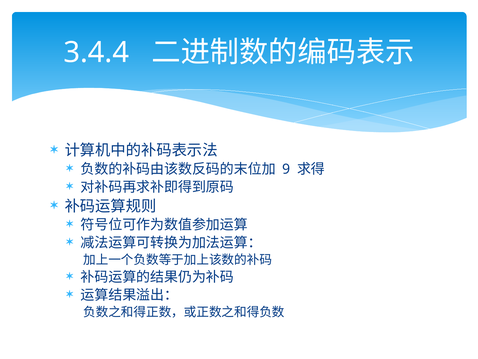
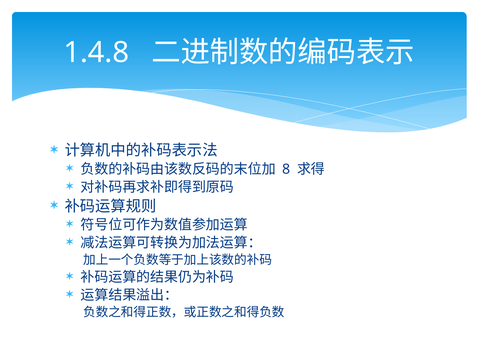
3.4.4: 3.4.4 -> 1.4.8 (96, 52)
9: 9 -> 8 (286, 169)
